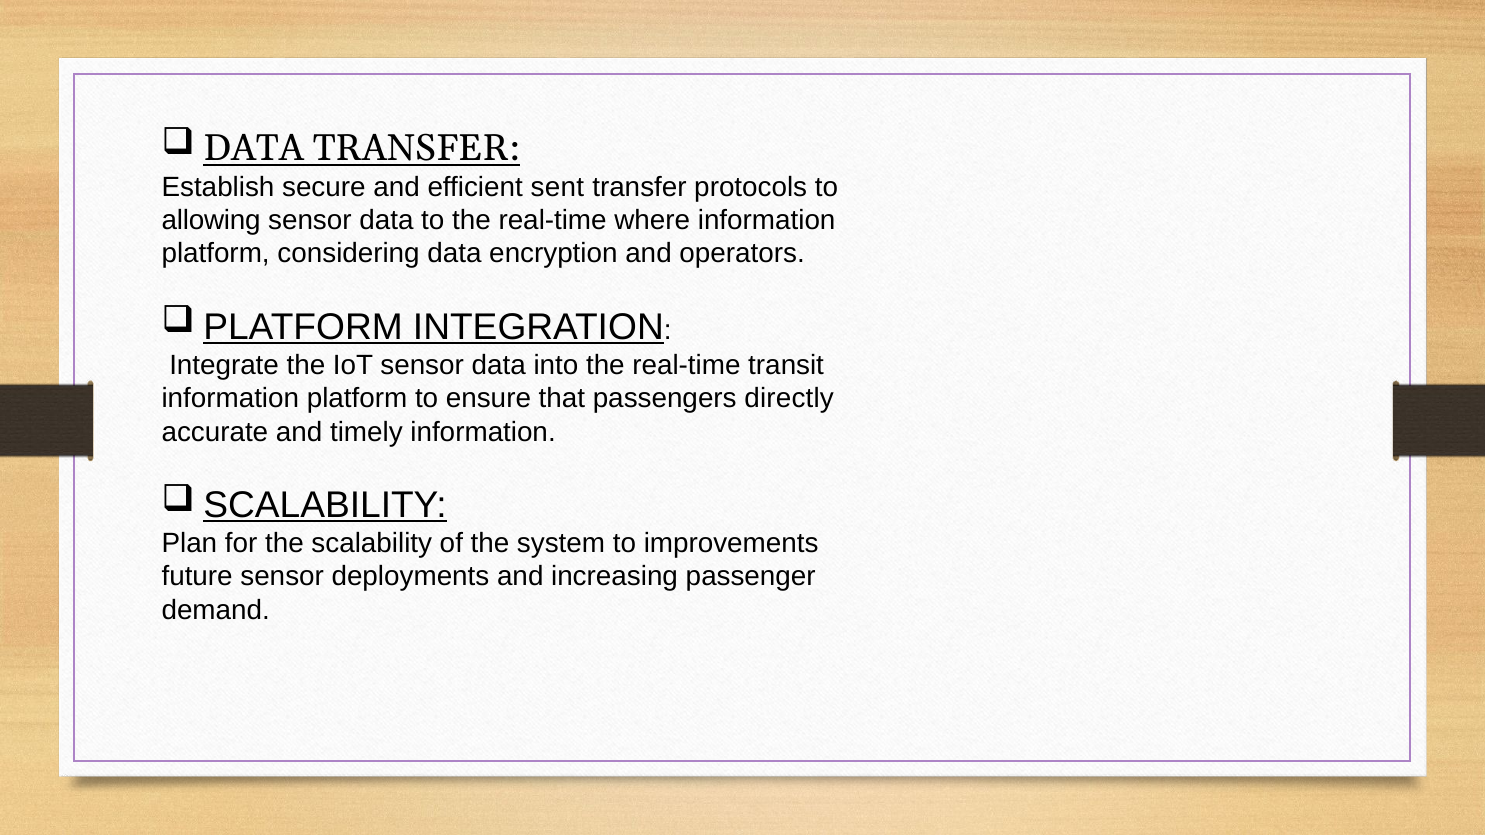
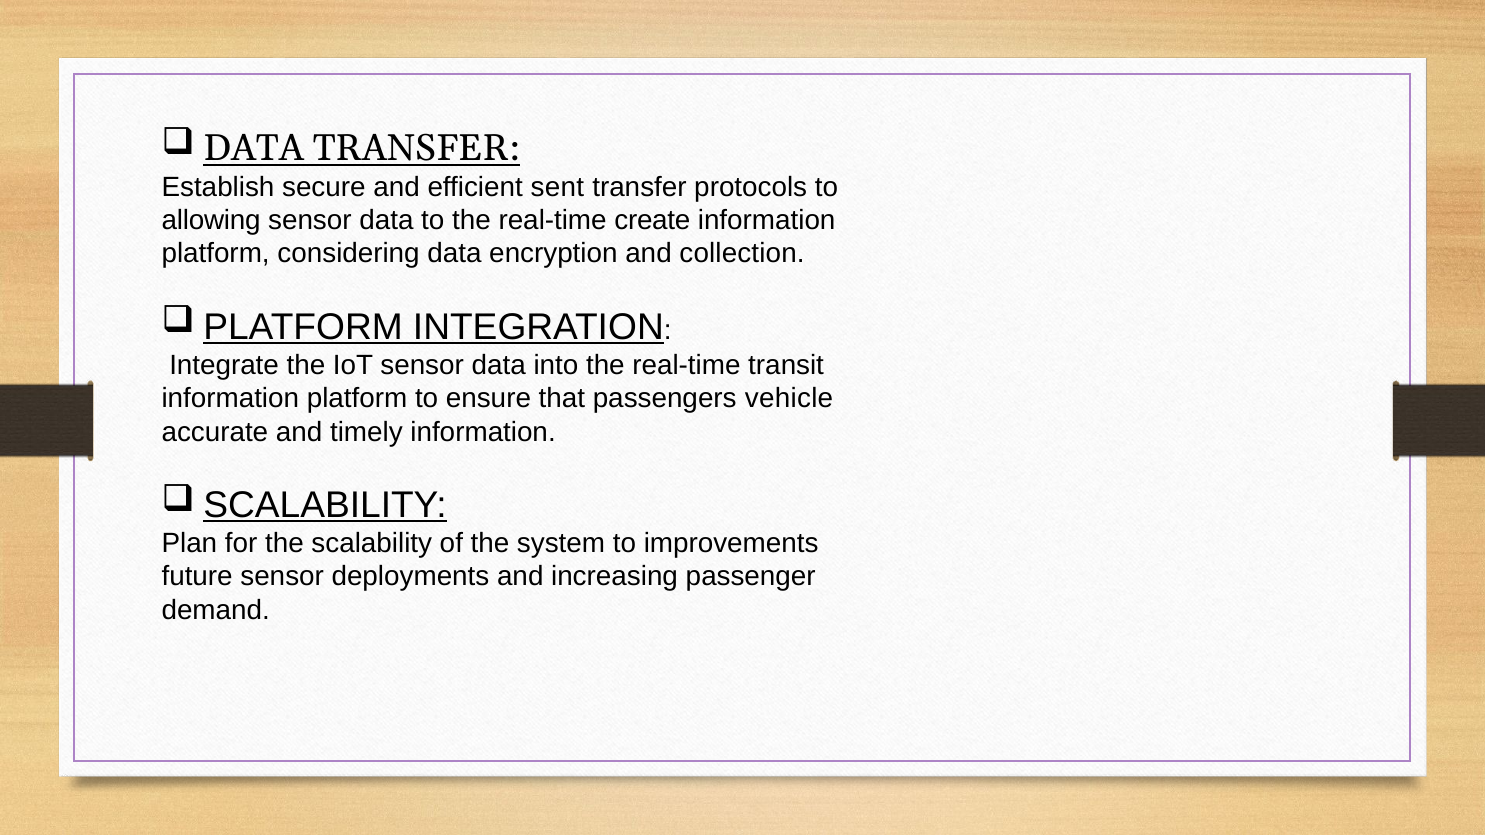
where: where -> create (652, 220)
operators: operators -> collection (742, 254)
directly: directly -> vehicle (789, 399)
